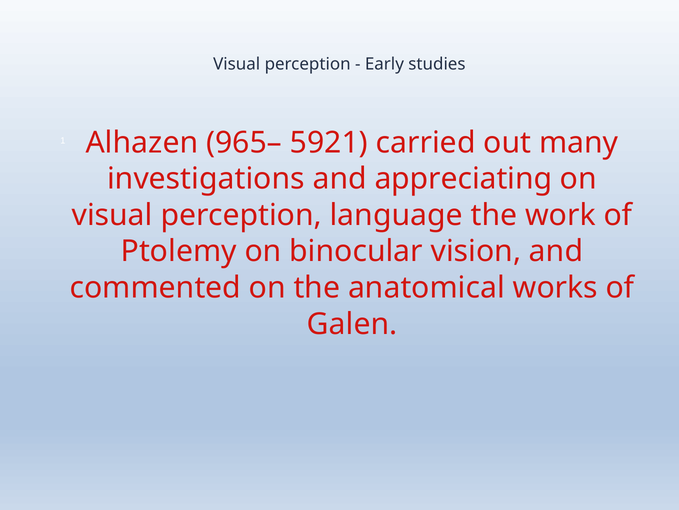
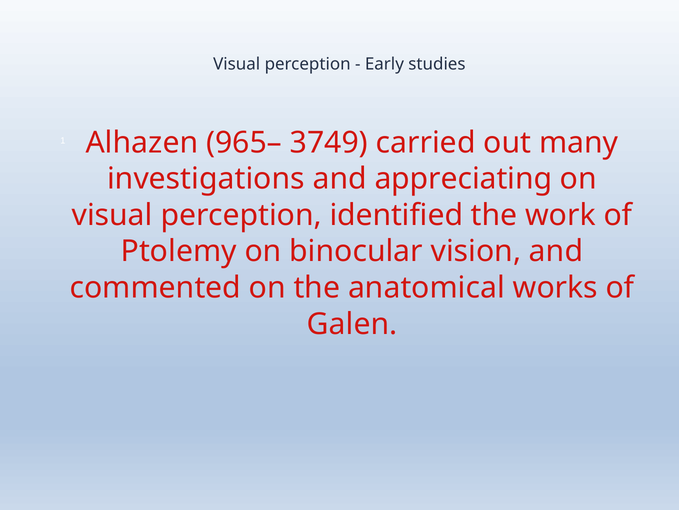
5921: 5921 -> 3749 (329, 142)
language: language -> identified (396, 215)
